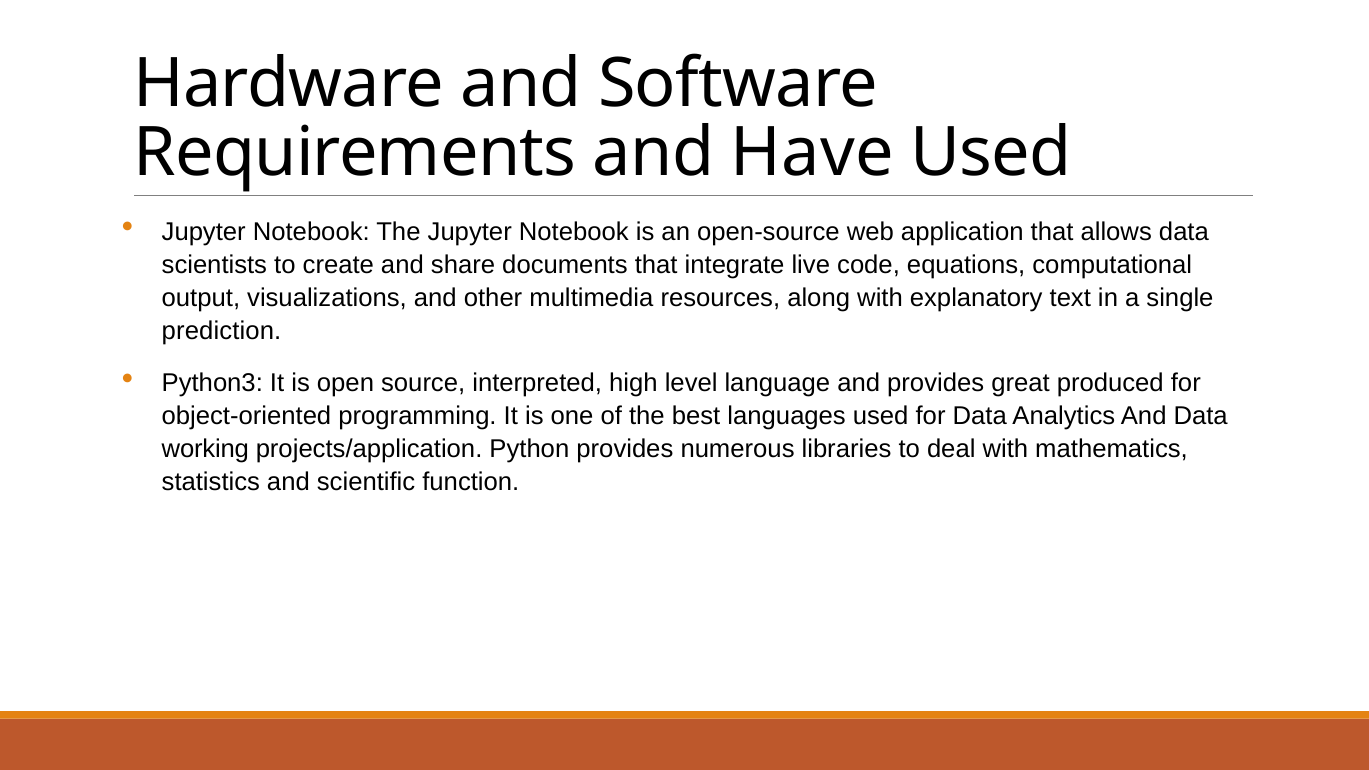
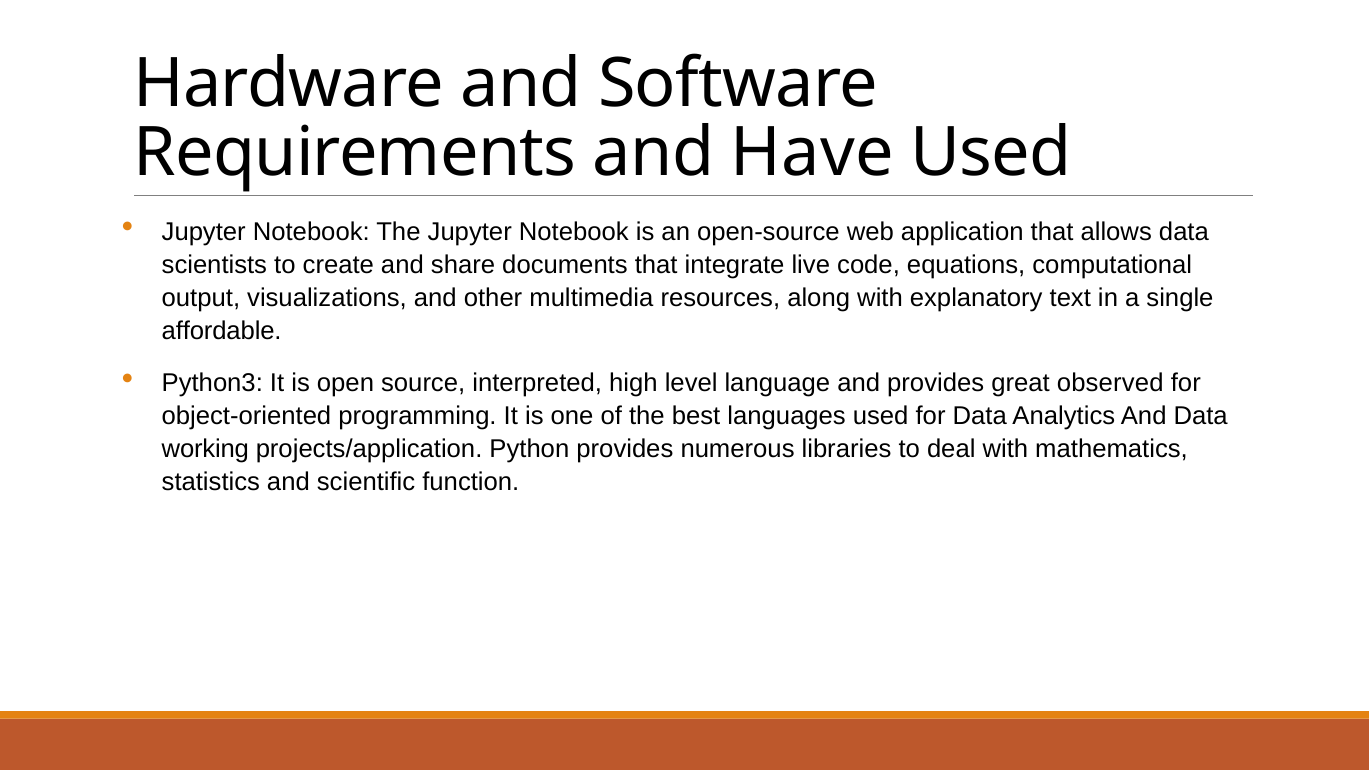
prediction: prediction -> affordable (222, 331)
produced: produced -> observed (1110, 383)
